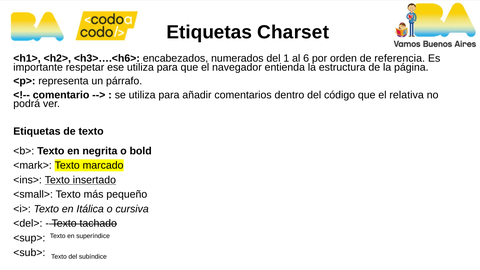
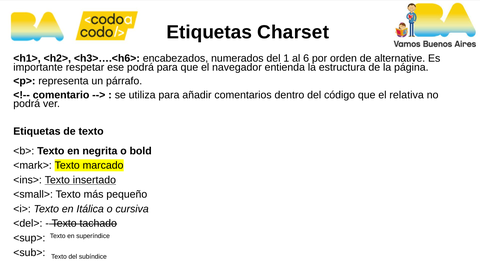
referencia: referencia -> alternative (400, 58)
ese utiliza: utiliza -> podrá (140, 67)
